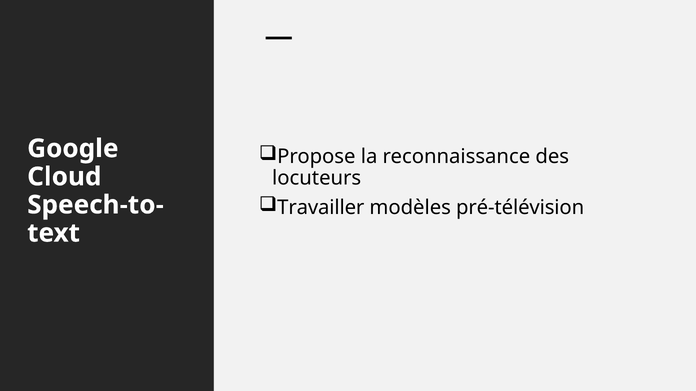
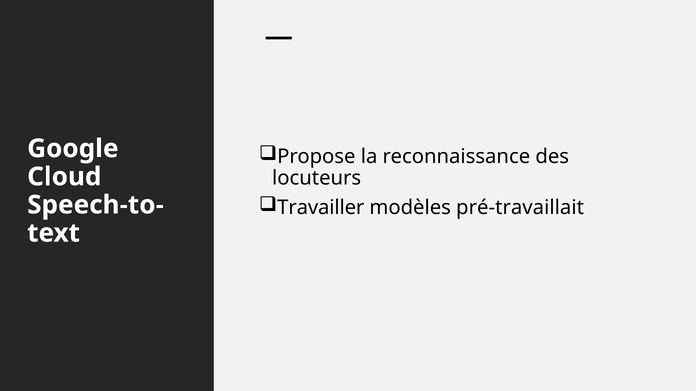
pré-télévision: pré-télévision -> pré-travaillait (520, 208)
